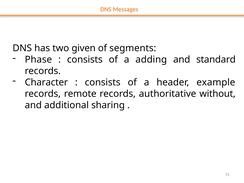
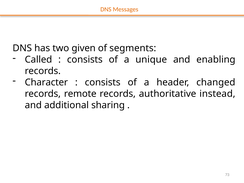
Phase: Phase -> Called (38, 60)
adding: adding -> unique (151, 60)
standard: standard -> enabling (216, 60)
example: example -> changed (216, 82)
without: without -> instead (217, 94)
